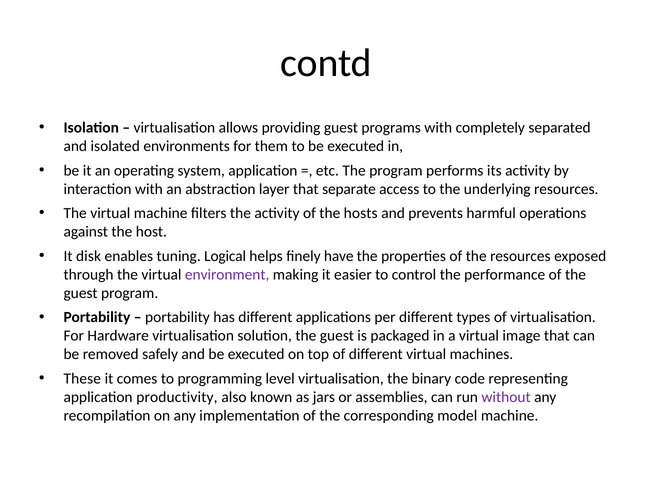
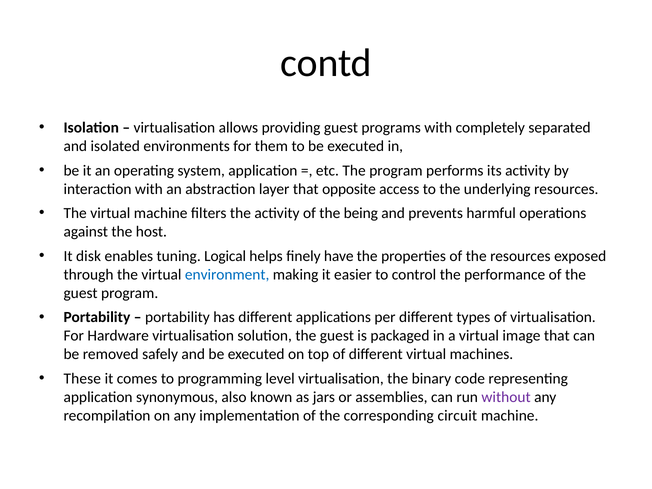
separate: separate -> opposite (349, 189)
hosts: hosts -> being (361, 213)
environment colour: purple -> blue (227, 274)
productivity: productivity -> synonymous (177, 397)
model: model -> circuit (457, 415)
